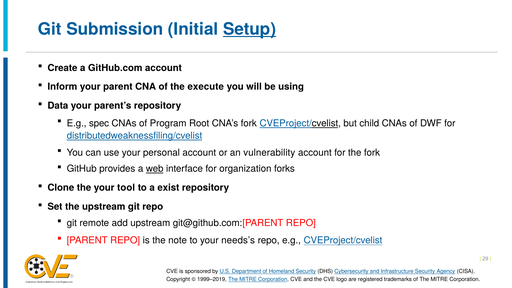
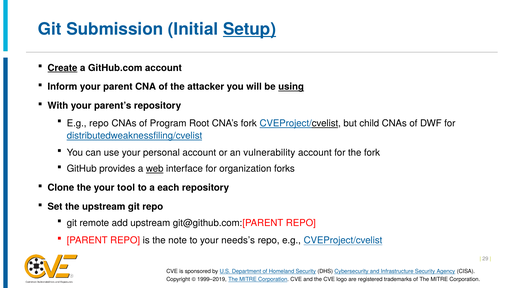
Create underline: none -> present (62, 68)
execute: execute -> attacker (206, 87)
using underline: none -> present (291, 87)
Data: Data -> With (58, 106)
E.g spec: spec -> repo (99, 123)
exist: exist -> each (168, 188)
